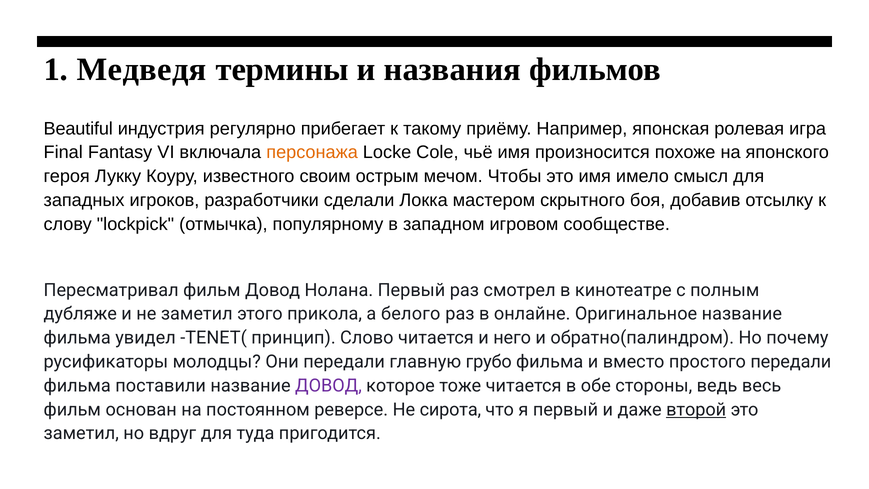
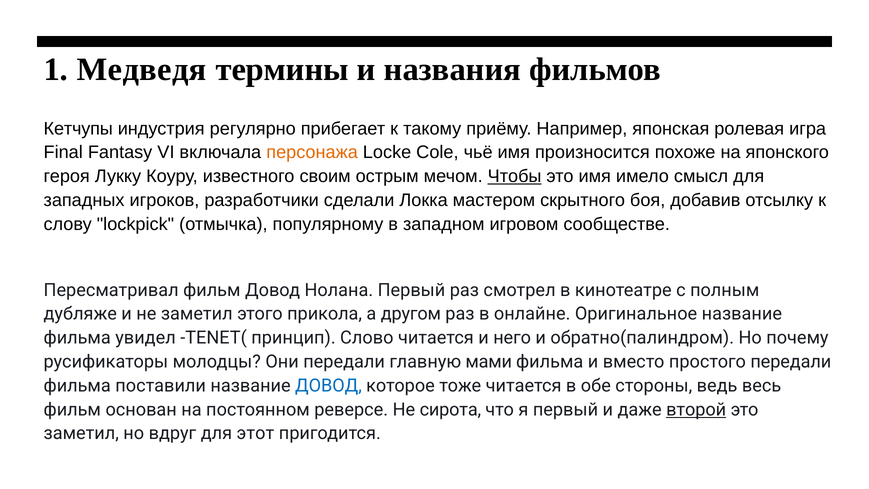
Beautiful: Beautiful -> Кетчупы (78, 129)
Чтобы underline: none -> present (515, 176)
белого: белого -> другом (411, 314)
грубо: грубо -> мами (489, 362)
ДОВОД colour: purple -> blue (328, 386)
туда: туда -> этот (255, 433)
